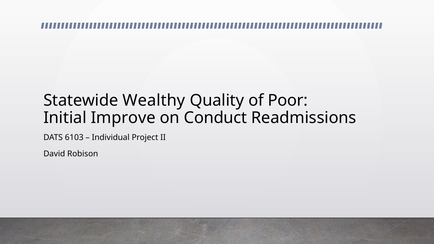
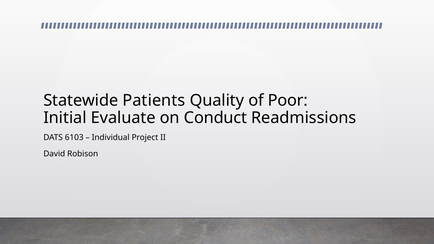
Wealthy: Wealthy -> Patients (154, 100)
Improve: Improve -> Evaluate (123, 118)
